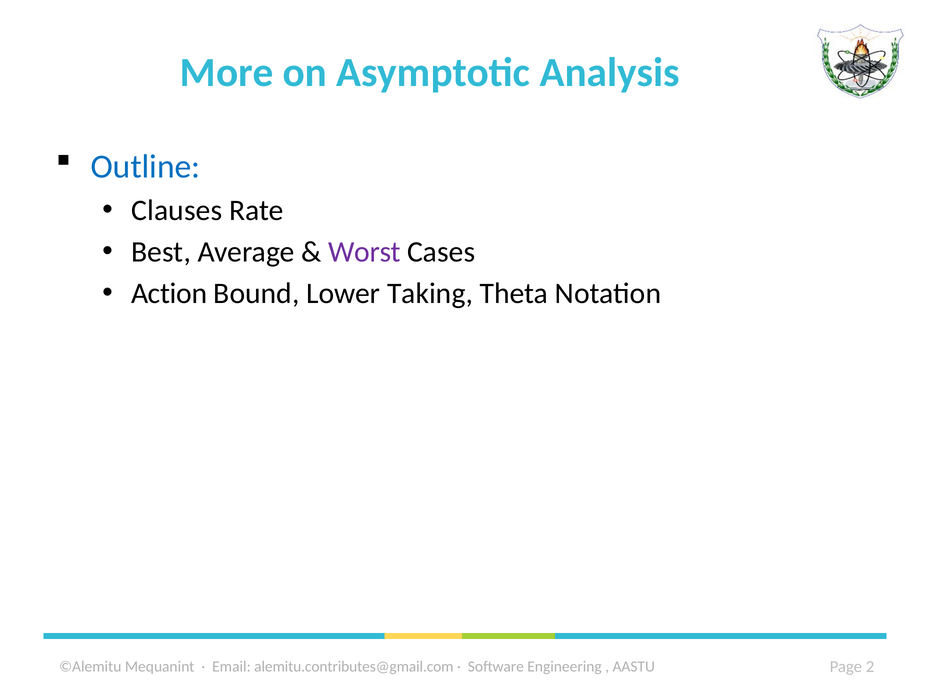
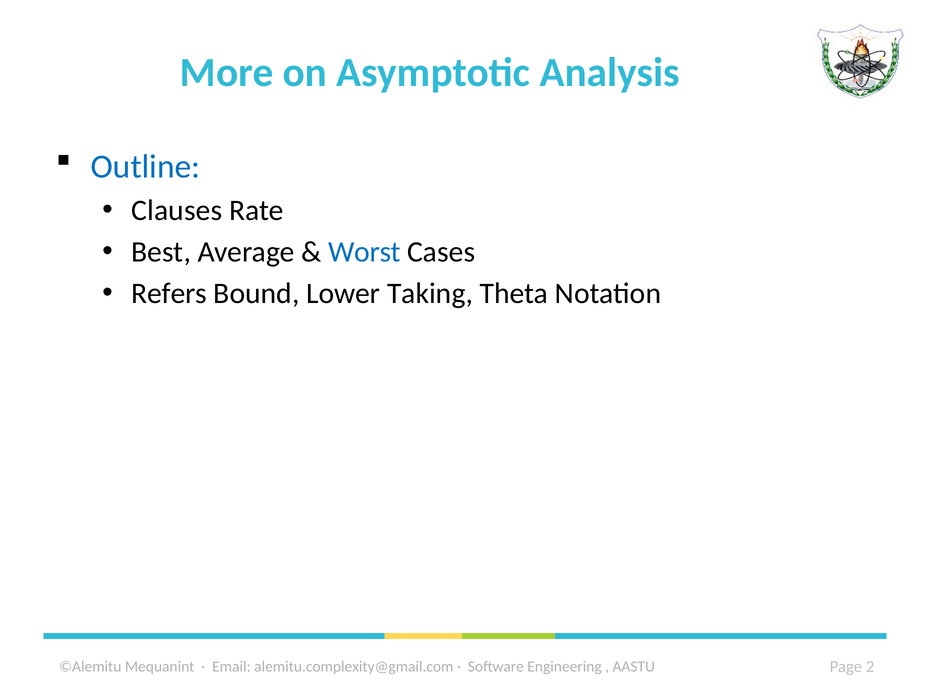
Worst colour: purple -> blue (365, 252)
Action: Action -> Refers (169, 293)
alemitu.contributes@gmail.com: alemitu.contributes@gmail.com -> alemitu.complexity@gmail.com (354, 666)
